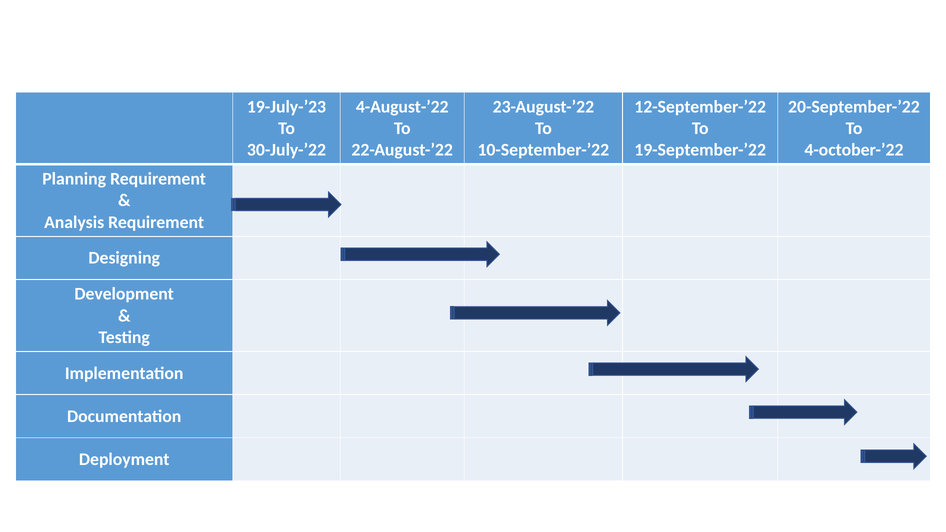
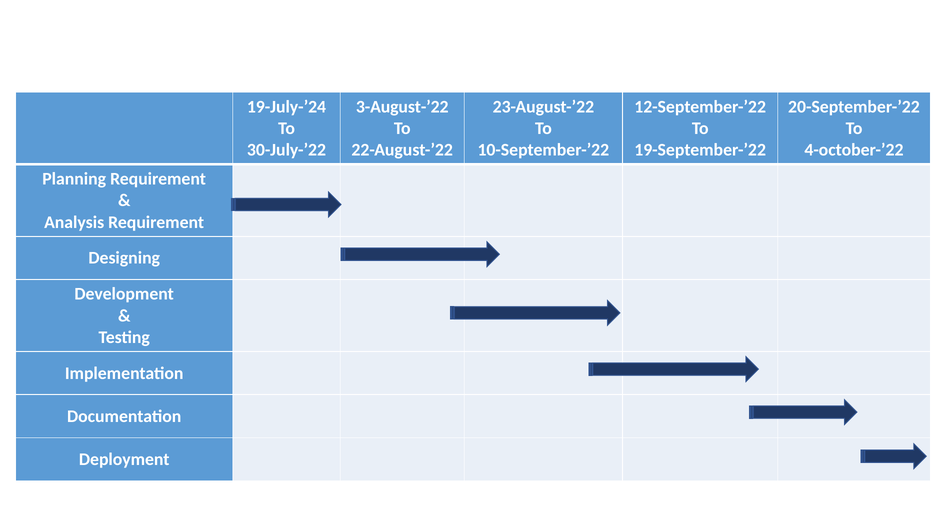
19-July-’23: 19-July-’23 -> 19-July-’24 (287, 107)
4-August-’22: 4-August-’22 -> 3-August-’22 (402, 107)
